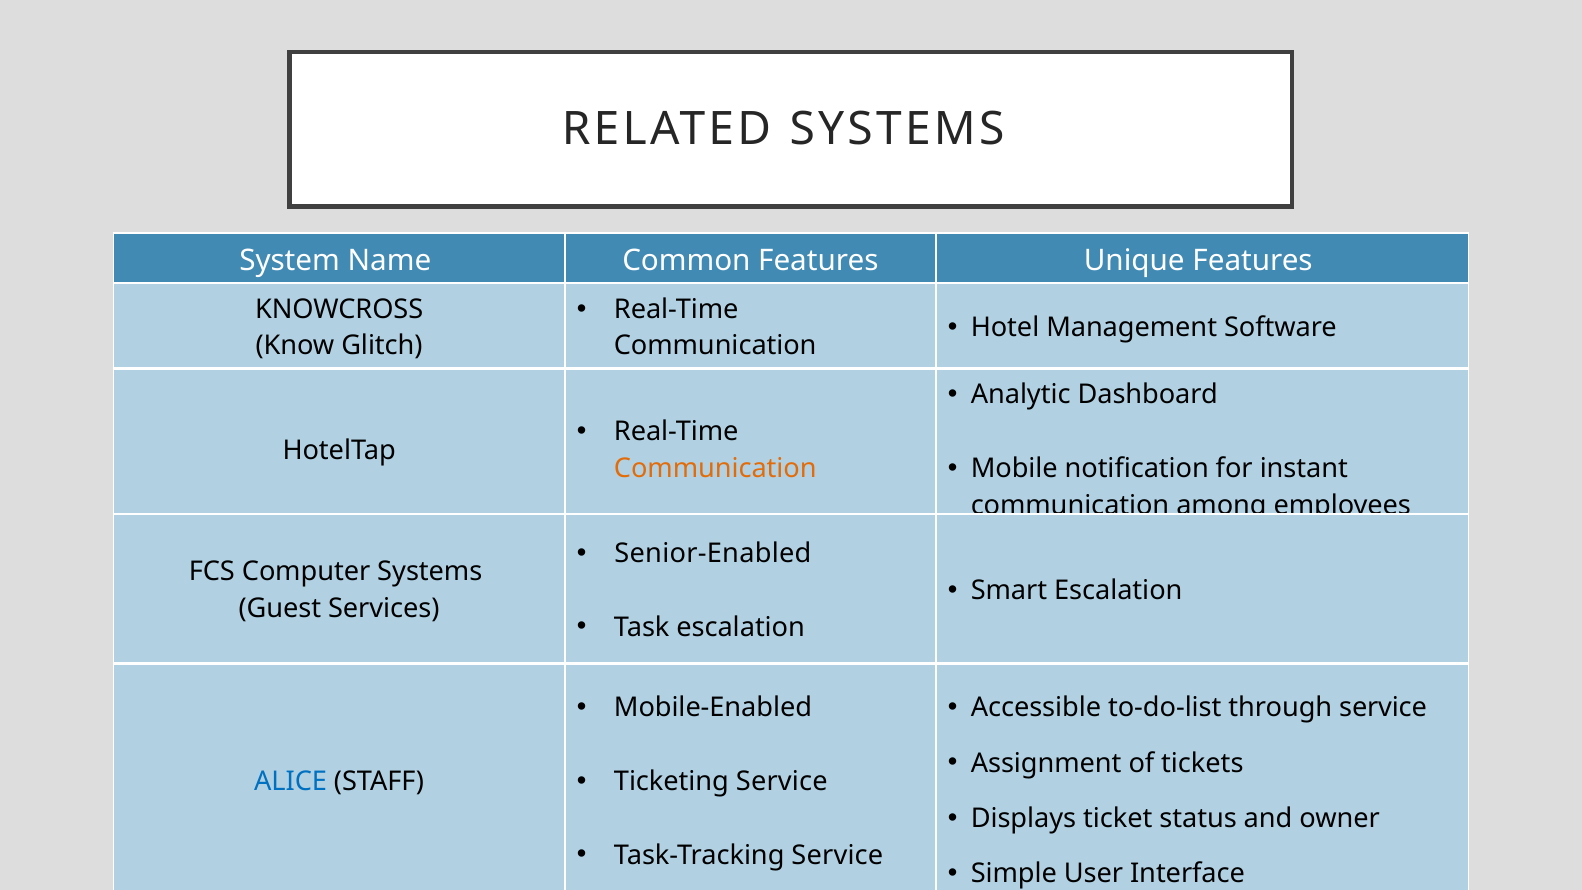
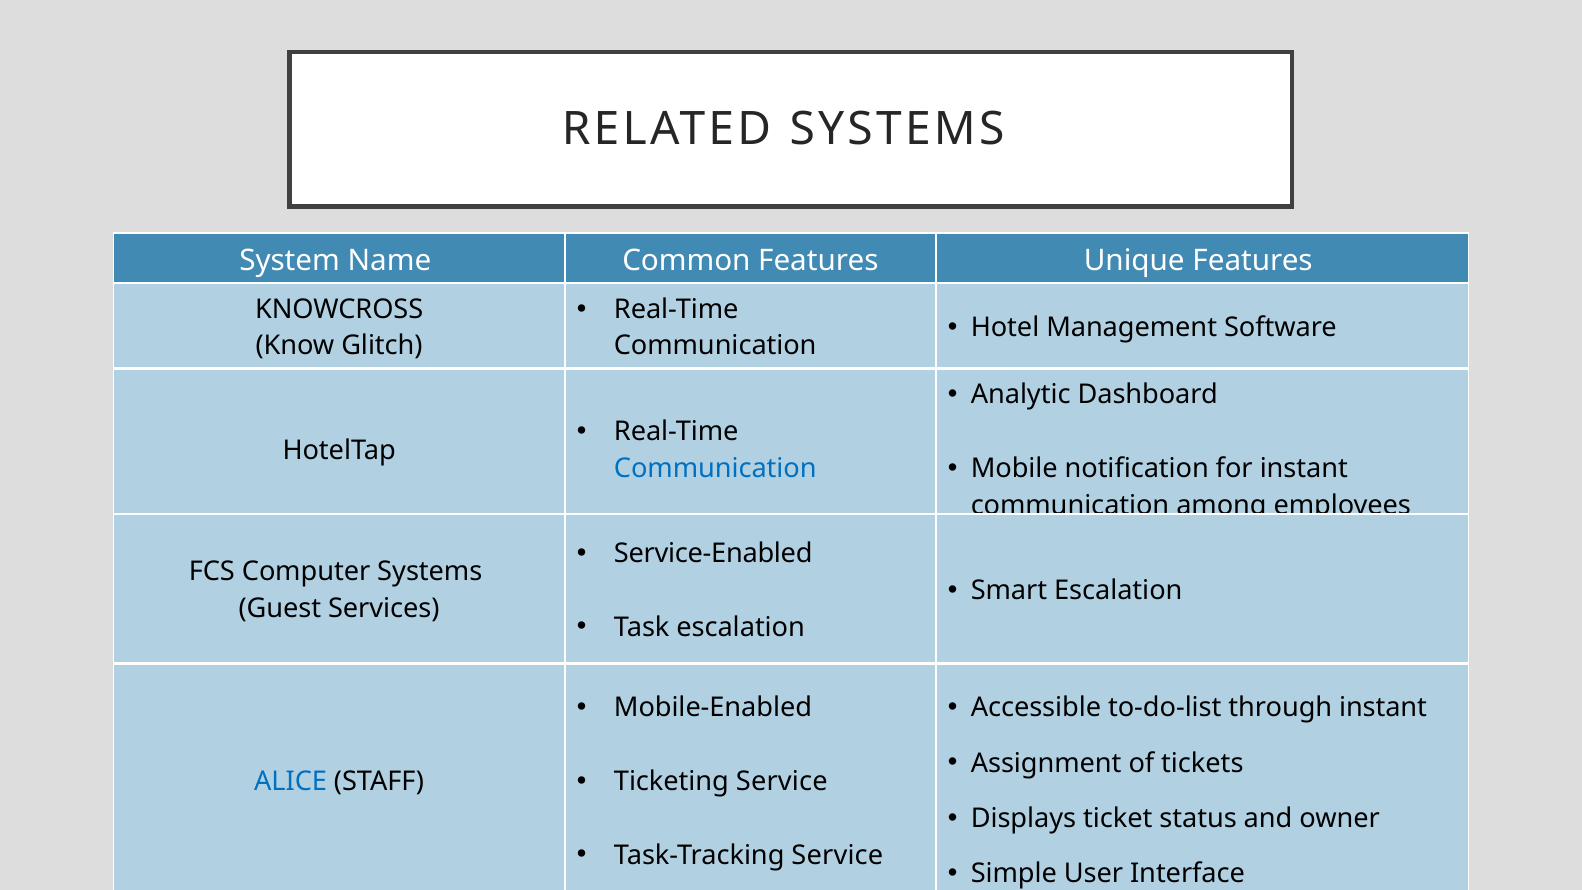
Communication colour: orange -> blue (715, 468)
Senior-Enabled: Senior-Enabled -> Service-Enabled (713, 553)
through service: service -> instant (1383, 708)
